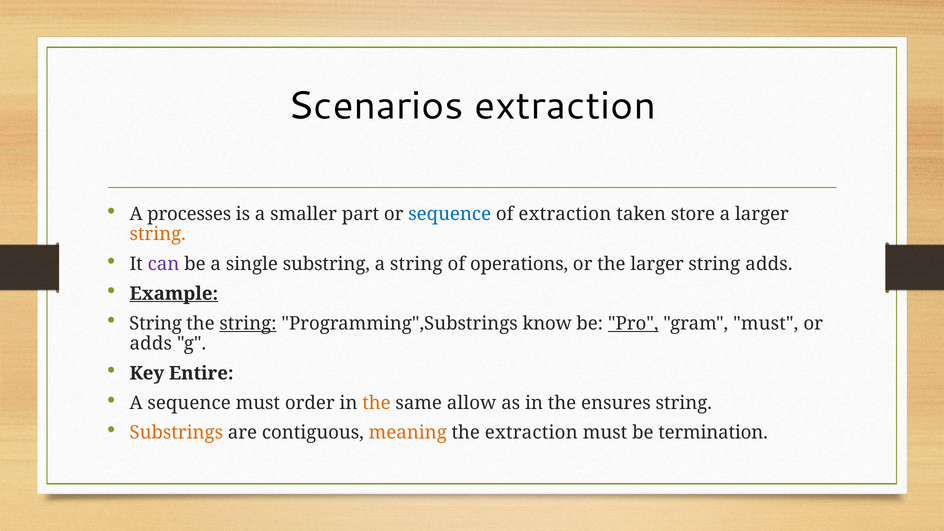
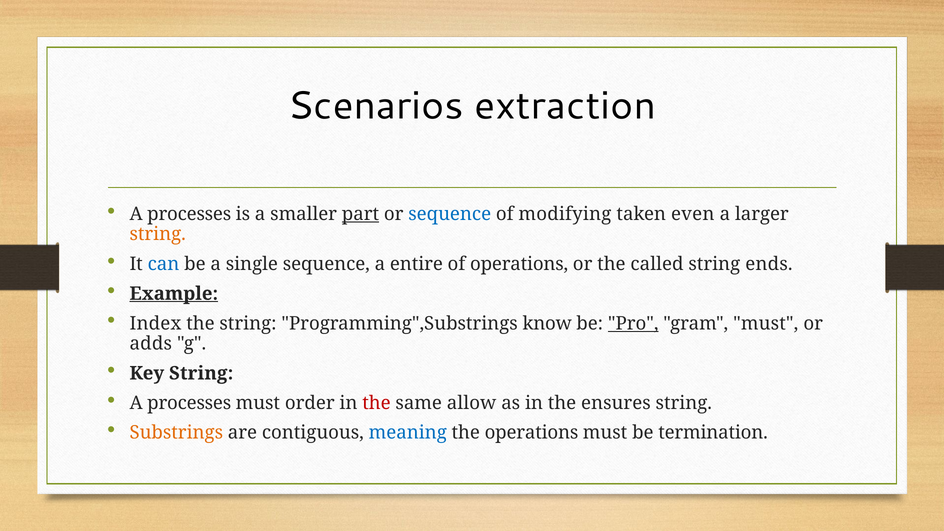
part underline: none -> present (360, 214)
of extraction: extraction -> modifying (565, 214)
store: store -> even (693, 214)
can colour: purple -> blue (164, 264)
single substring: substring -> sequence (326, 264)
a string: string -> entire (416, 264)
the larger: larger -> called (657, 264)
string adds: adds -> ends (769, 264)
String: String -> Index (155, 323)
string underline: present -> none (248, 323)
Key Entire: Entire -> String (201, 373)
sequence: sequence -> processes (189, 403)
the colour: orange -> red (376, 403)
meaning colour: orange -> blue (408, 433)
the extraction: extraction -> operations (531, 433)
